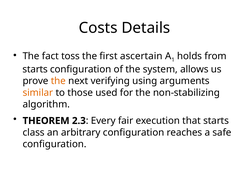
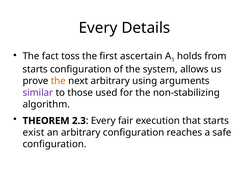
Costs: Costs -> Every (98, 28)
next verifying: verifying -> arbitrary (110, 81)
similar colour: orange -> purple (38, 93)
class: class -> exist (34, 132)
